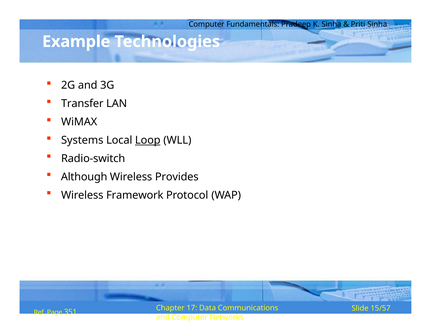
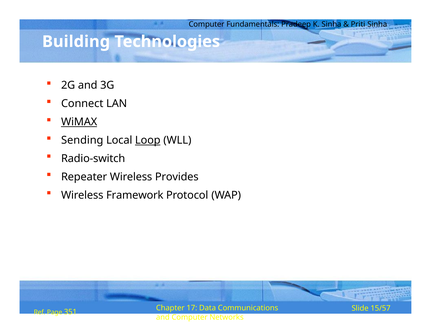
Example: Example -> Building (76, 42)
Transfer: Transfer -> Connect (82, 104)
WiMAX underline: none -> present (79, 122)
Systems: Systems -> Sending (82, 140)
Although: Although -> Repeater (84, 177)
